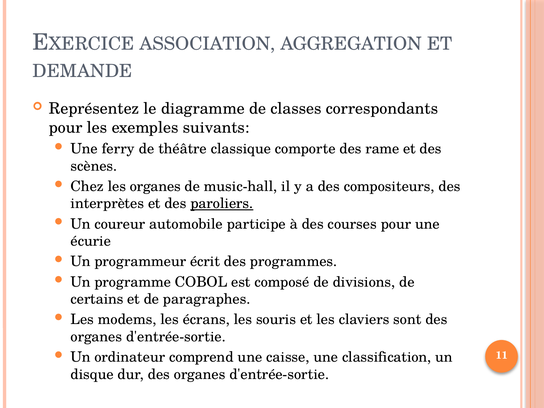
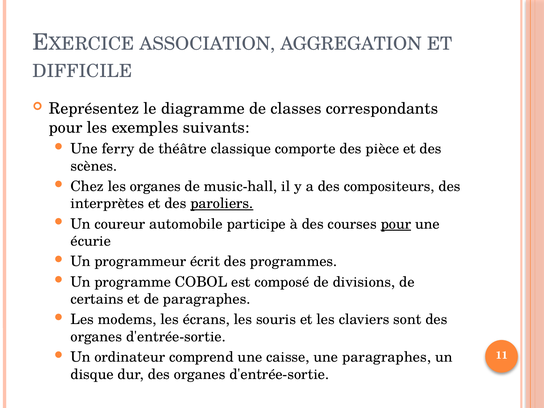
DEMANDE: DEMANDE -> DIFFICILE (82, 71)
rame: rame -> pièce (382, 149)
pour underline: none -> present (396, 224)
une classification: classification -> paragraphes (387, 357)
